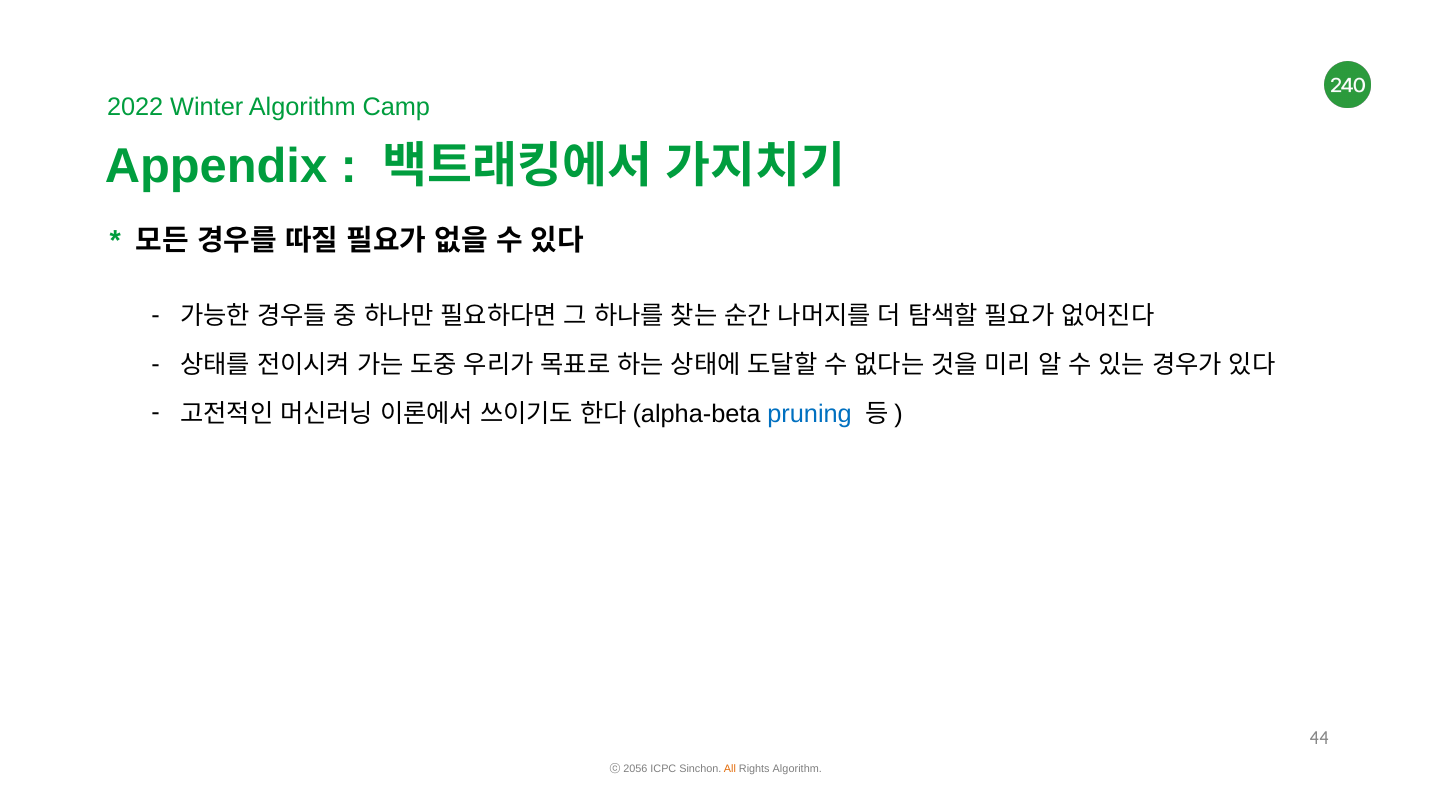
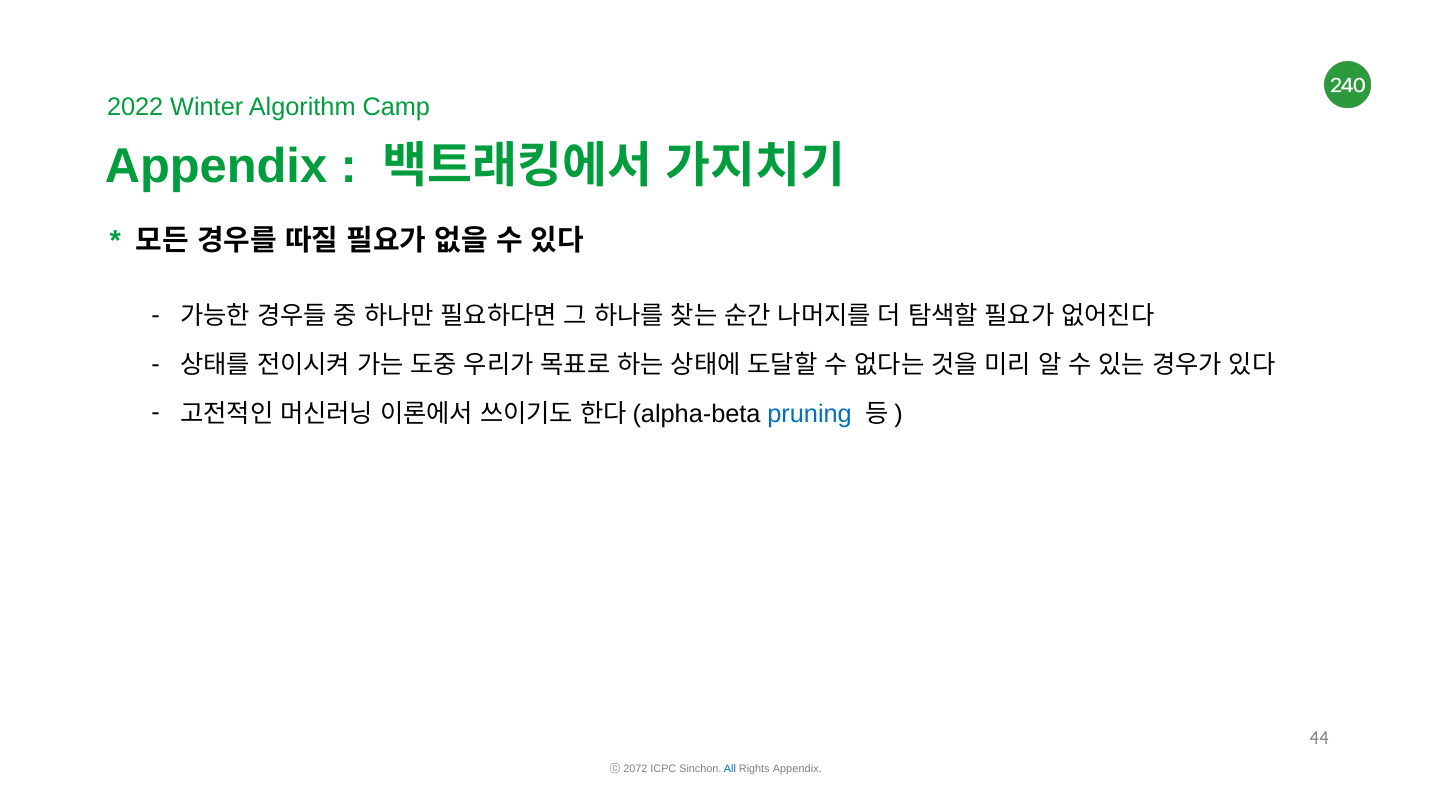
2056: 2056 -> 2072 (635, 769)
All colour: orange -> blue (730, 769)
Rights Algorithm: Algorithm -> Appendix (797, 769)
